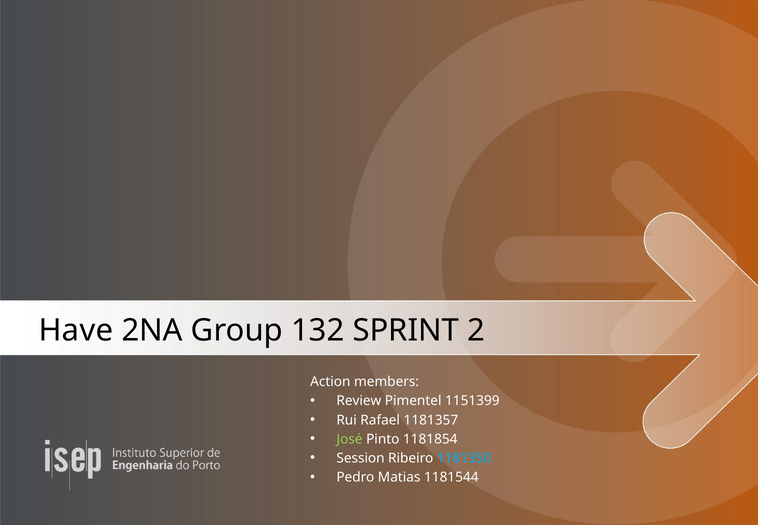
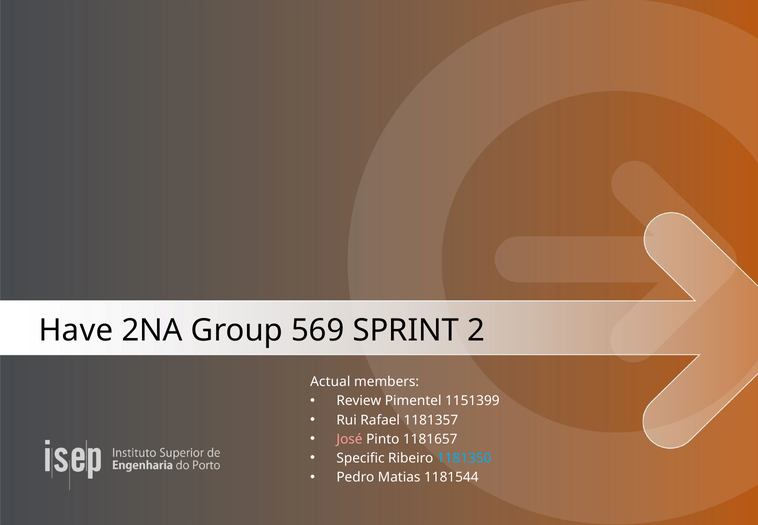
132: 132 -> 569 (318, 330)
Action: Action -> Actual (330, 382)
José colour: light green -> pink (349, 439)
1181854: 1181854 -> 1181657 (430, 439)
Session: Session -> Specific (361, 458)
